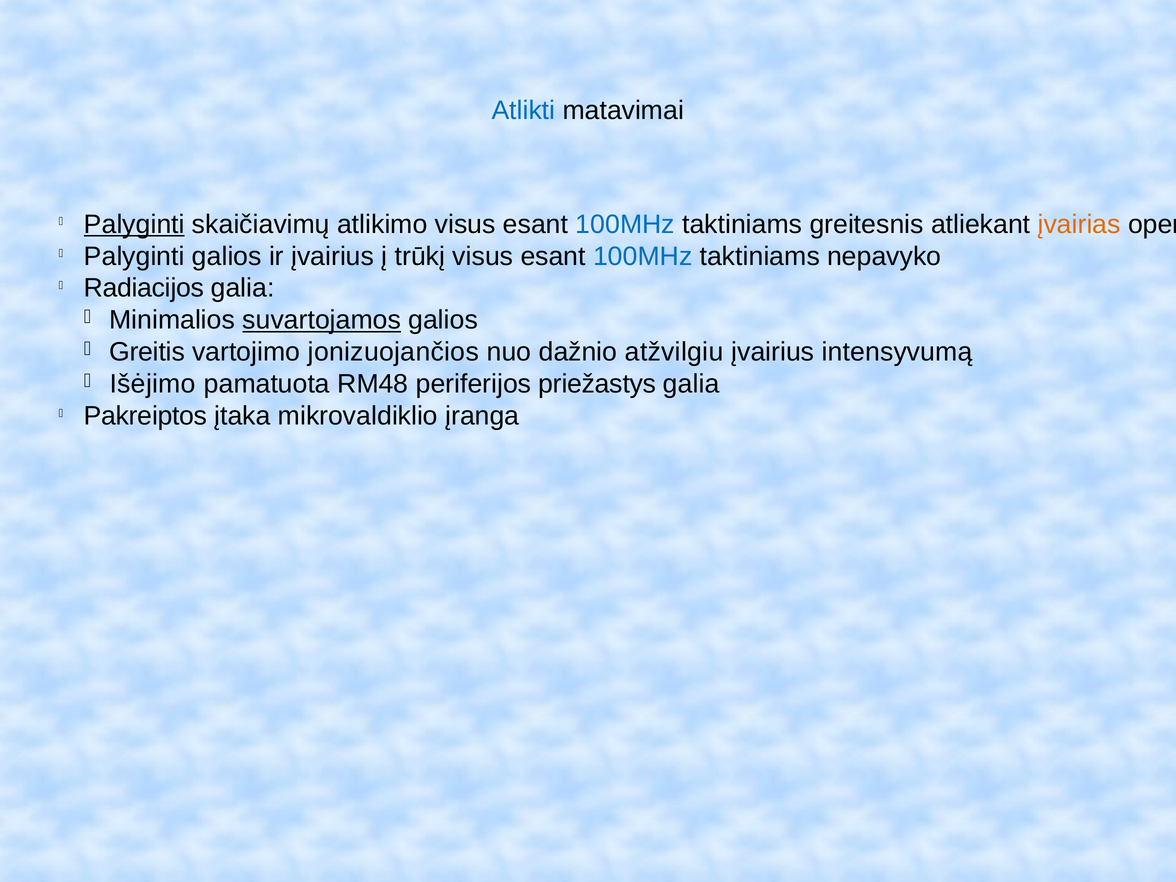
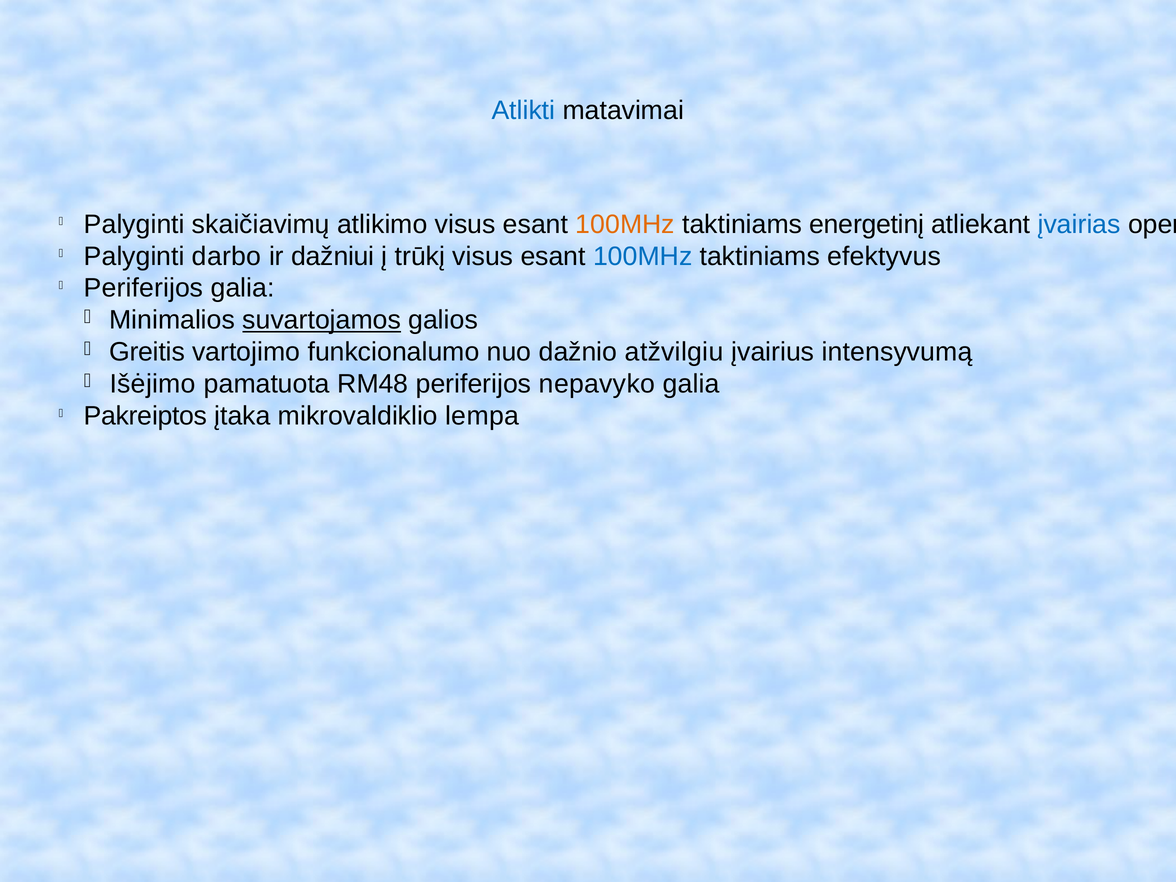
Palyginti underline: present -> none (134, 224)
100MHz colour: blue -> orange (625, 224)
greitesnis: greitesnis -> energetinį (867, 224)
įvairias colour: orange -> blue (1079, 224)
Palyginti galios: galios -> darbo (227, 256)
ir įvairius: įvairius -> dažniui (333, 256)
nepavyko: nepavyko -> efektyvus (884, 256)
Radiacijos: Radiacijos -> Periferijos (144, 288)
jonizuojančios: jonizuojančios -> funkcionalumo (394, 352)
priežastys: priežastys -> nepavyko (597, 384)
įranga: įranga -> lempa (482, 416)
